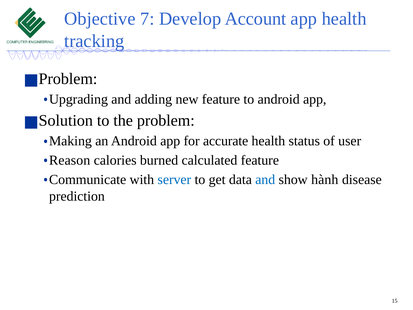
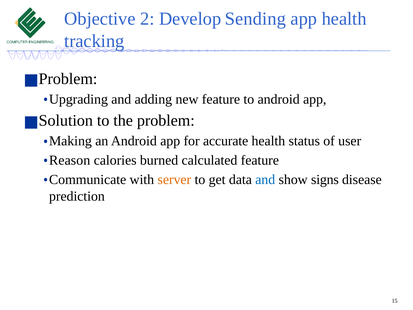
7: 7 -> 2 (147, 19)
Account: Account -> Sending (255, 19)
server colour: blue -> orange (174, 180)
hành: hành -> signs (325, 180)
